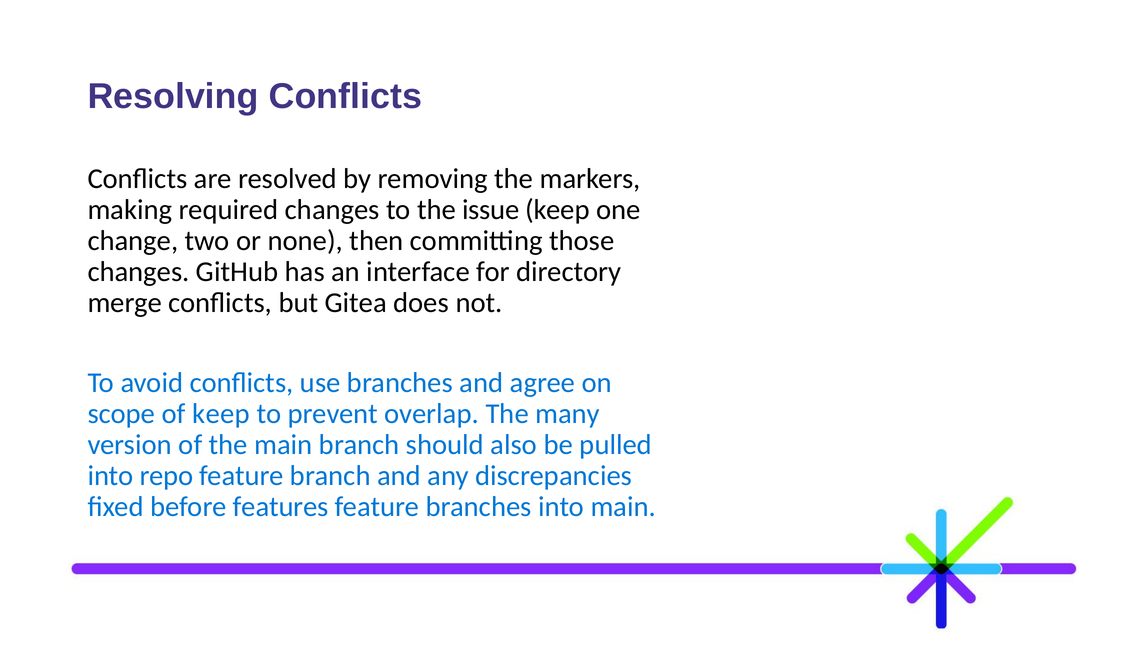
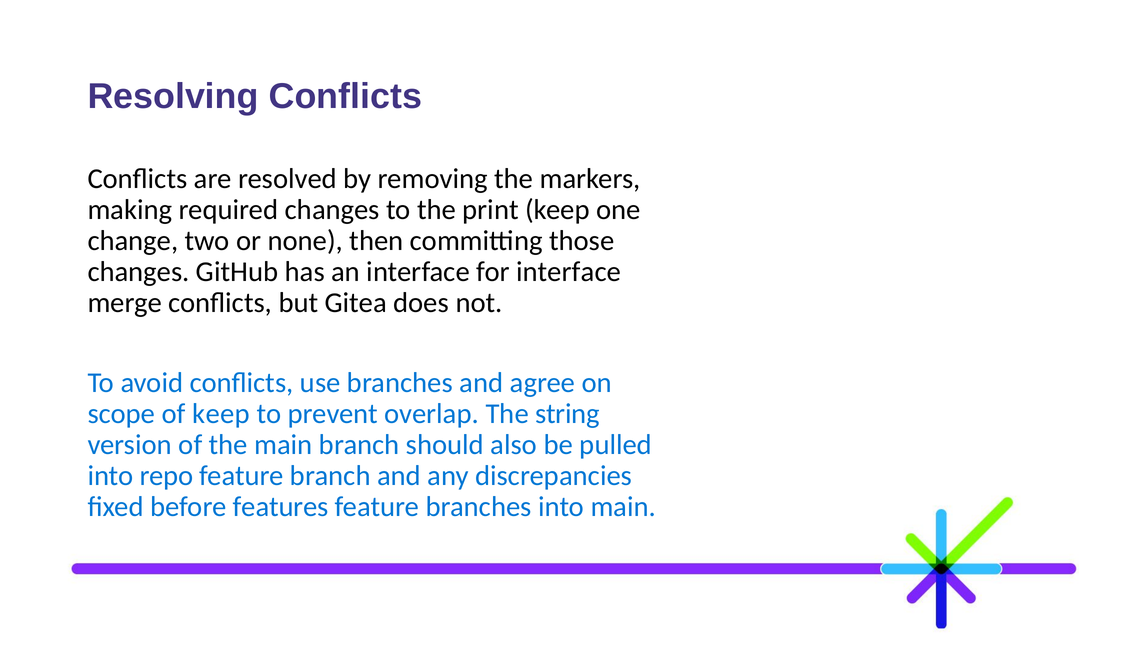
issue: issue -> print (491, 210)
for directory: directory -> interface (569, 272)
many: many -> string (567, 414)
